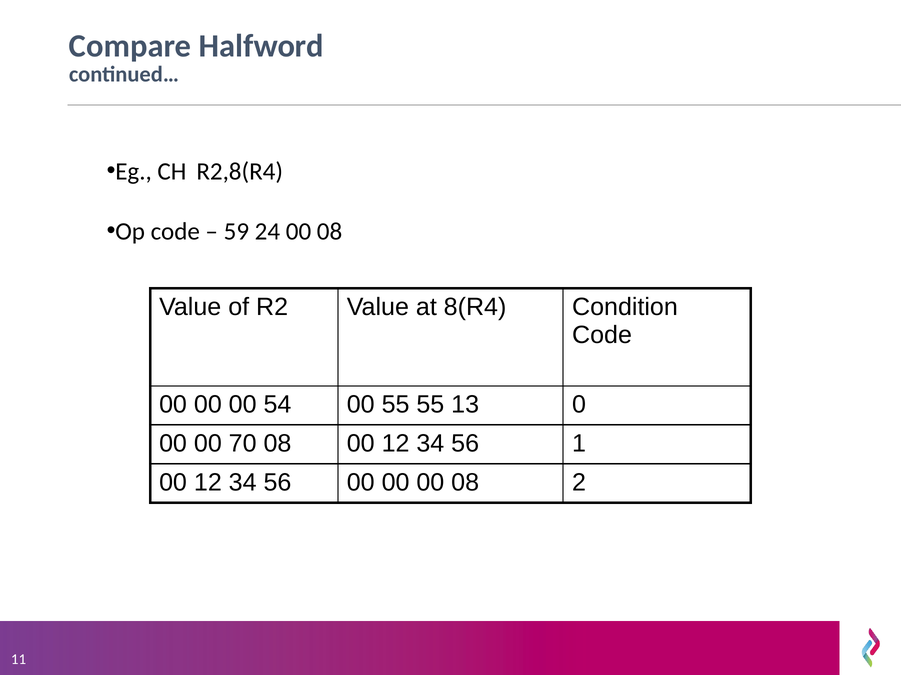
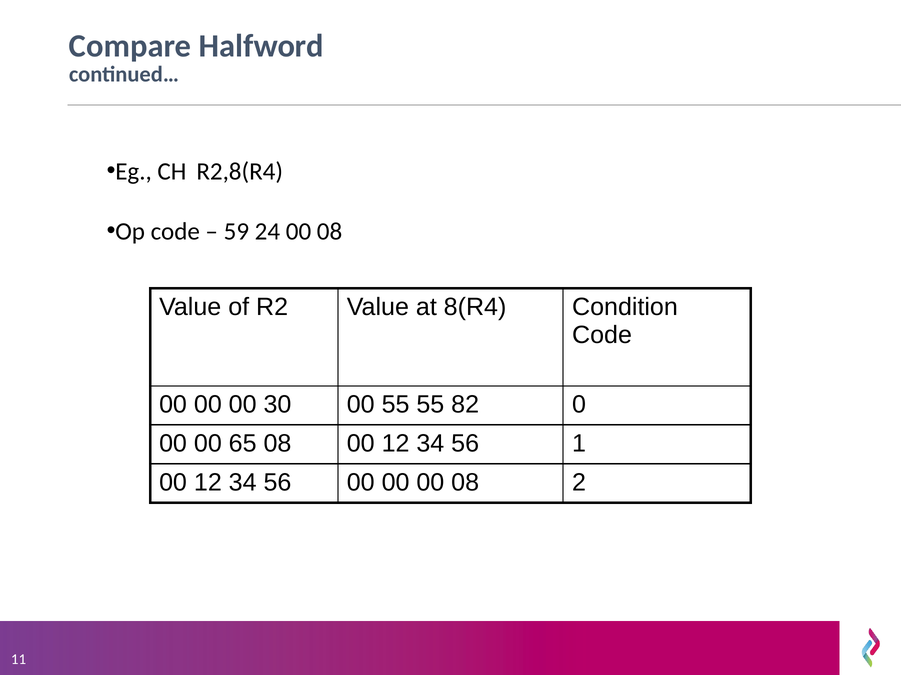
54: 54 -> 30 (277, 405)
13: 13 -> 82 (465, 405)
70: 70 -> 65 (243, 444)
